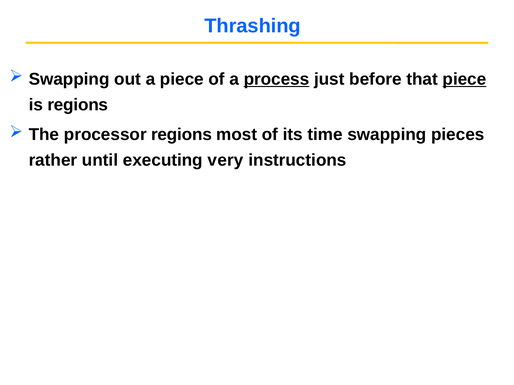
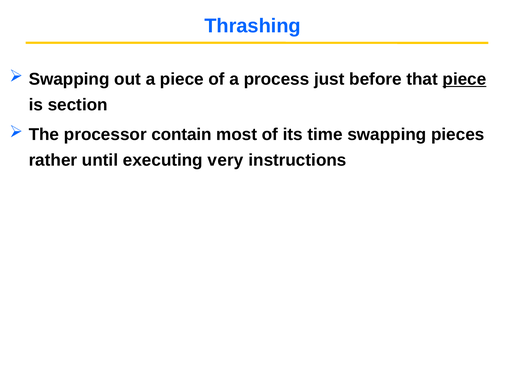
process underline: present -> none (277, 79)
is regions: regions -> section (78, 105)
processor regions: regions -> contain (181, 135)
